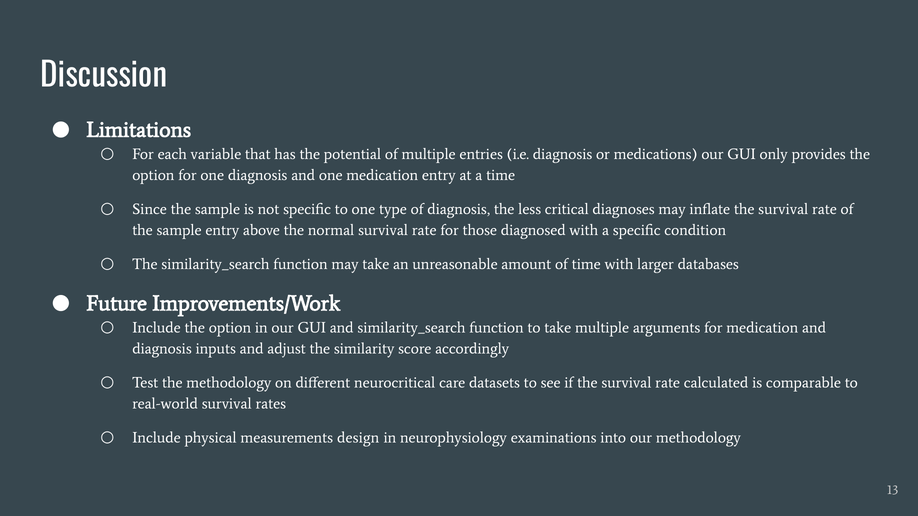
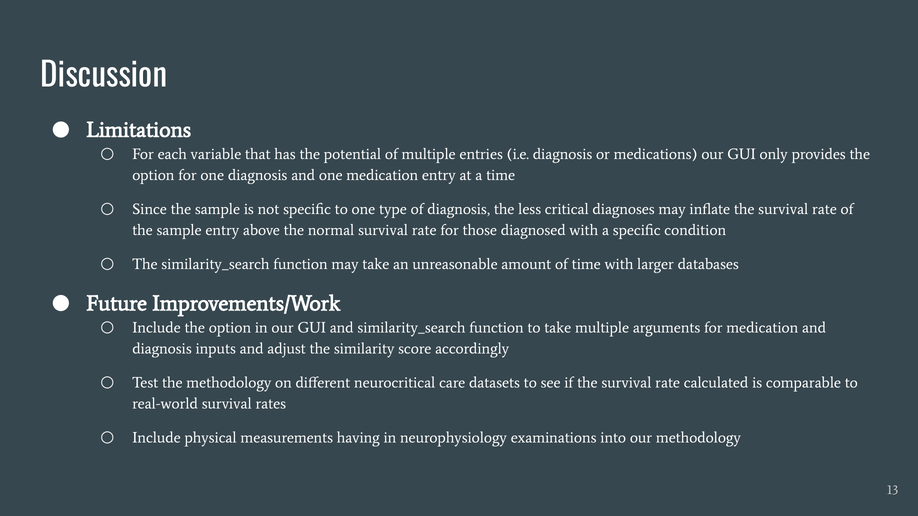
design: design -> having (358, 438)
